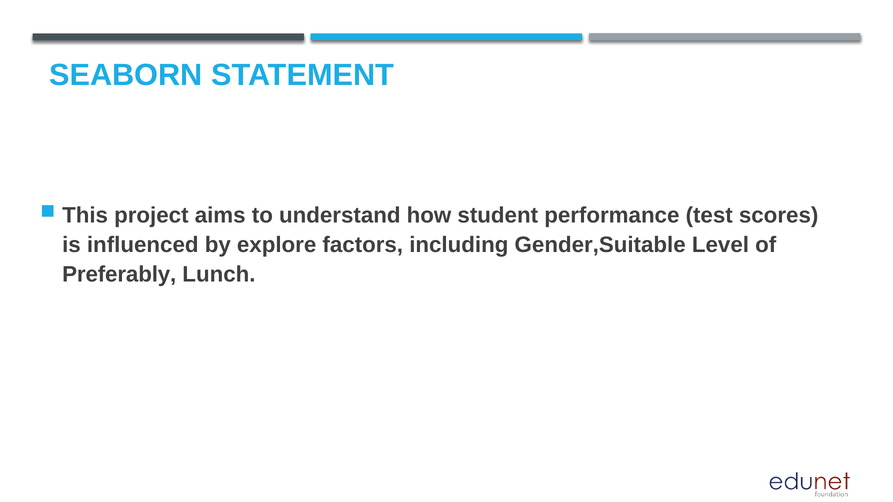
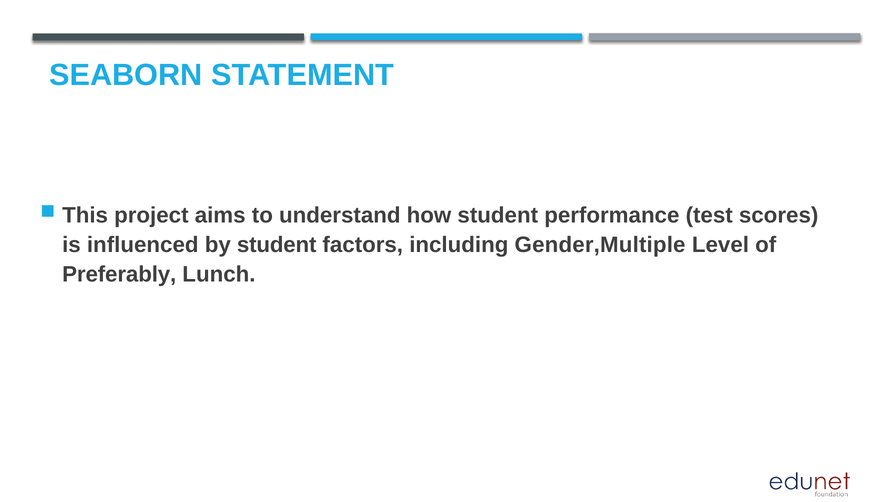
by explore: explore -> student (277, 245)
Gender,Suitable: Gender,Suitable -> Gender,Multiple (600, 245)
